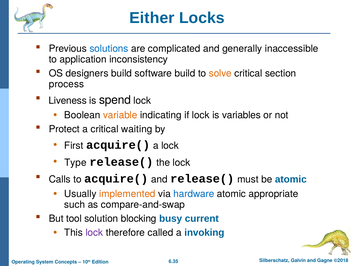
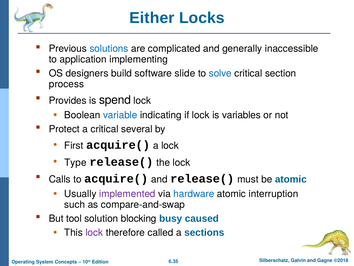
inconsistency: inconsistency -> implementing (139, 59)
software build: build -> slide (185, 73)
solve colour: orange -> blue (220, 73)
Liveness: Liveness -> Provides (68, 100)
variable colour: orange -> blue (120, 115)
waiting: waiting -> several (137, 129)
implemented colour: orange -> purple (127, 194)
appropriate: appropriate -> interruption (273, 194)
current: current -> caused (202, 218)
invoking: invoking -> sections (204, 232)
